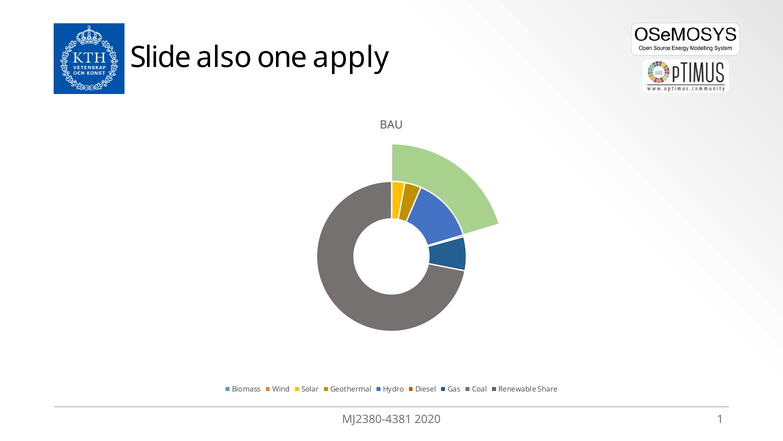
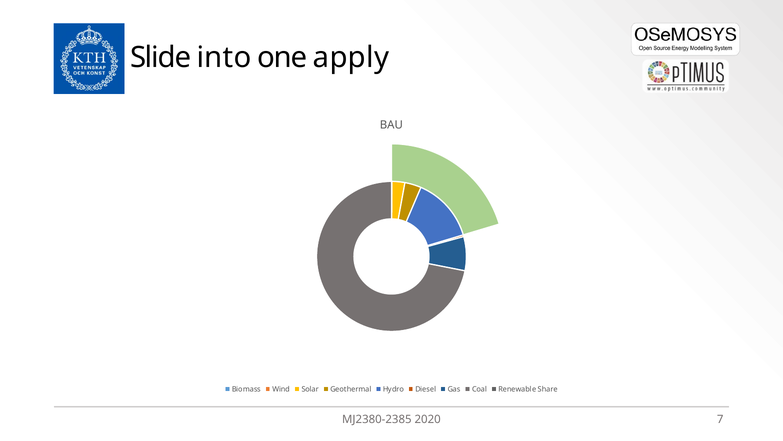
also: also -> into (224, 58)
MJ2380-4381: MJ2380-4381 -> MJ2380-2385 (377, 419)
1: 1 -> 7 (720, 419)
